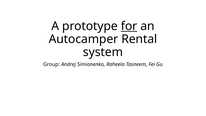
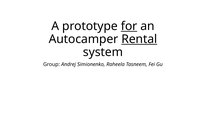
Rental underline: none -> present (139, 39)
